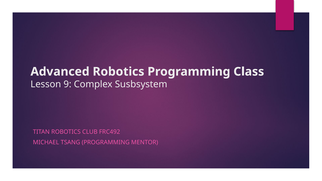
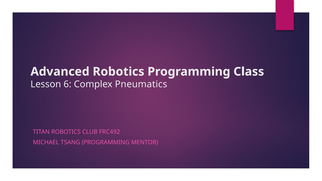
9: 9 -> 6 (67, 84)
Susbsystem: Susbsystem -> Pneumatics (141, 84)
